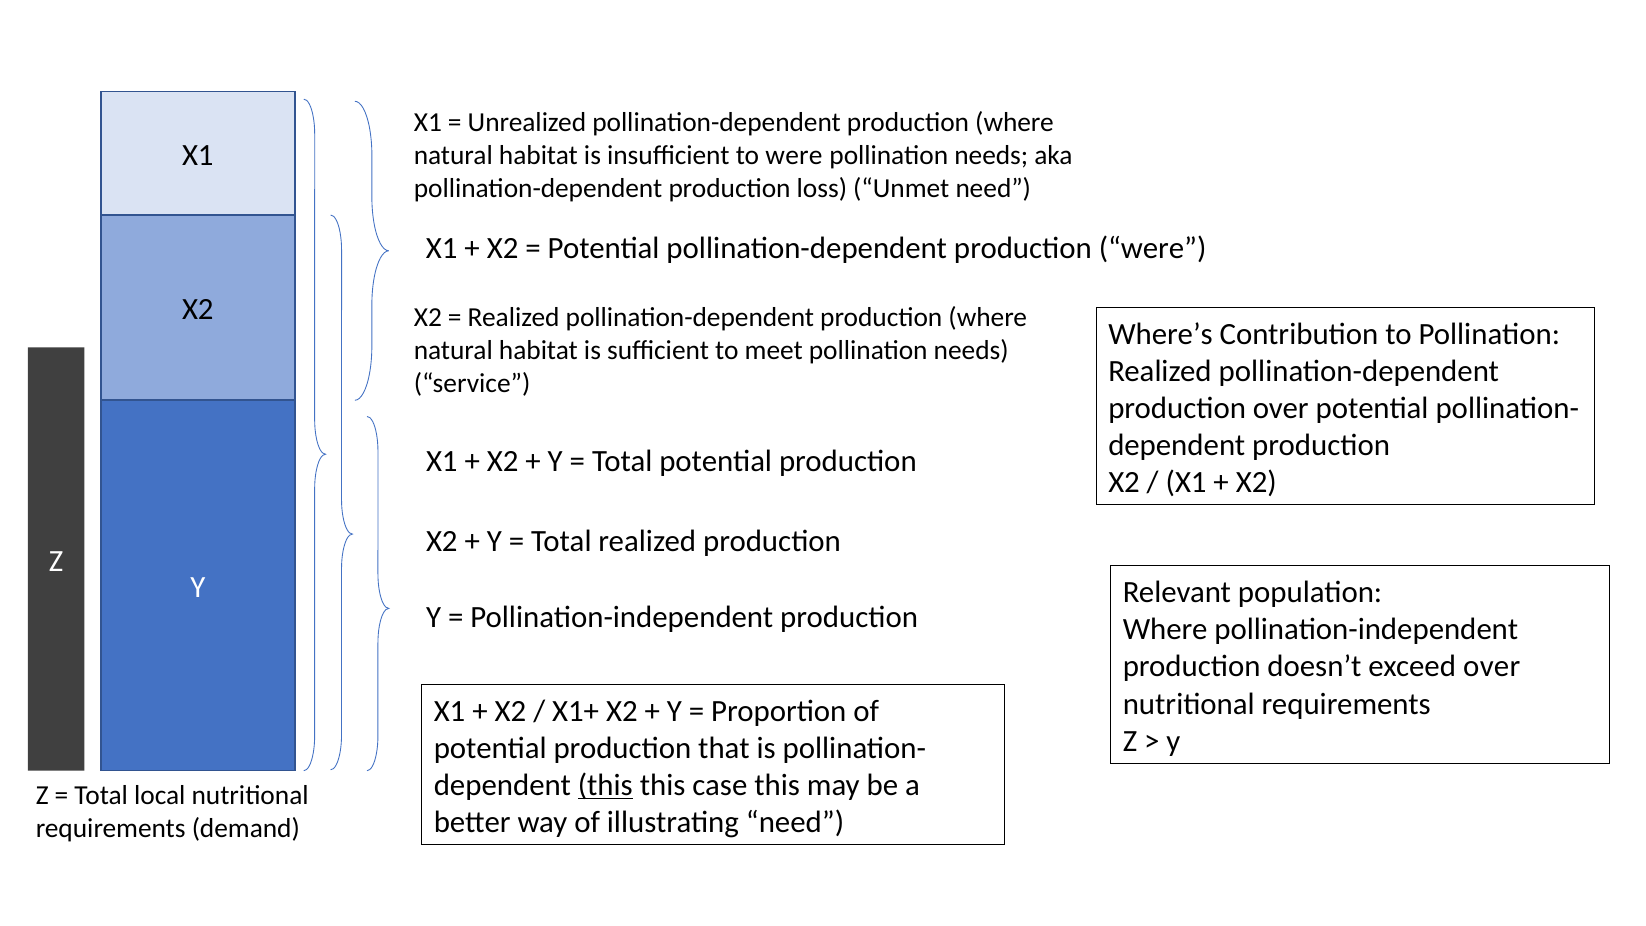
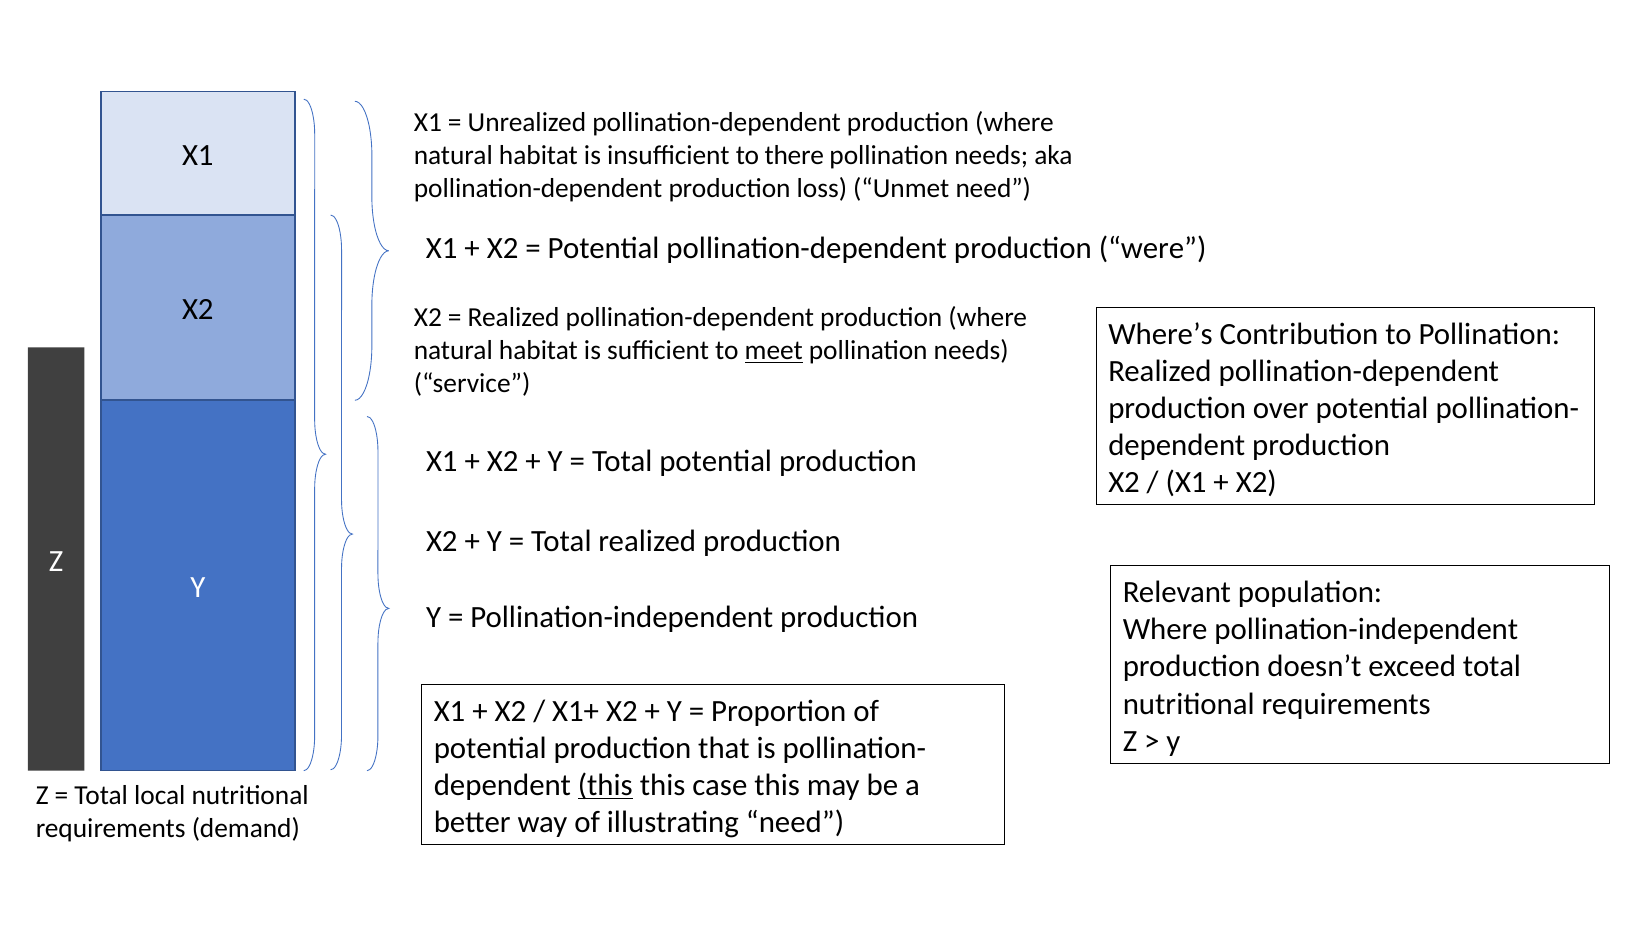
to were: were -> there (794, 156)
meet underline: none -> present (774, 351)
exceed over: over -> total (1492, 667)
